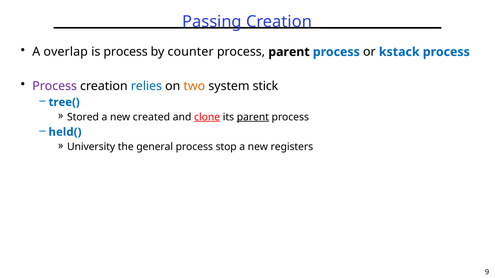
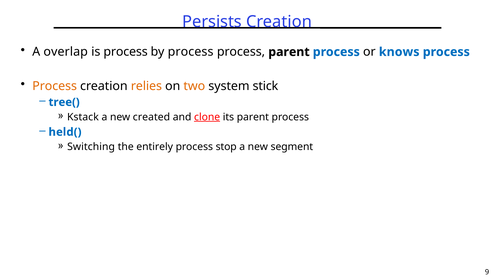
Passing: Passing -> Persists (212, 22)
by counter: counter -> process (191, 52)
kstack: kstack -> knows (399, 52)
Process colour: purple -> orange (55, 86)
relies colour: blue -> orange (146, 86)
Stored: Stored -> Kstack (83, 117)
parent underline: present -> none (253, 117)
University: University -> Switching (91, 147)
general: general -> entirely (155, 147)
registers: registers -> segment (292, 147)
